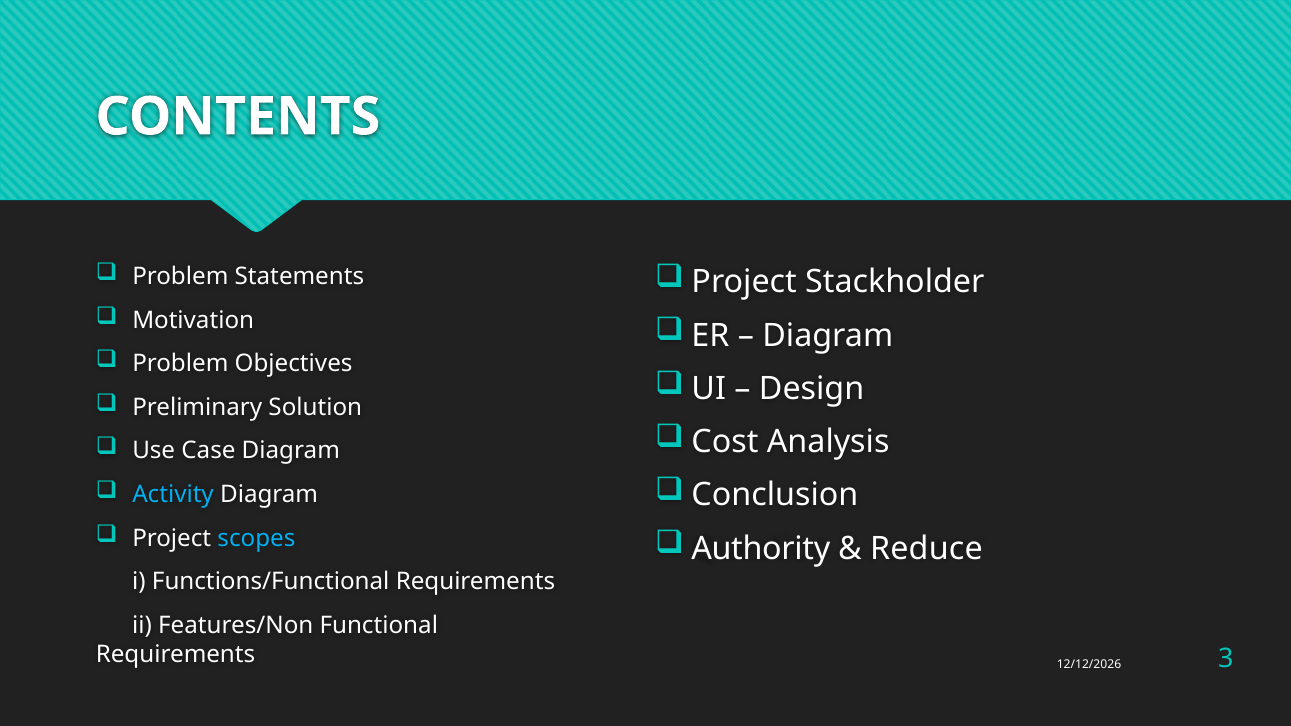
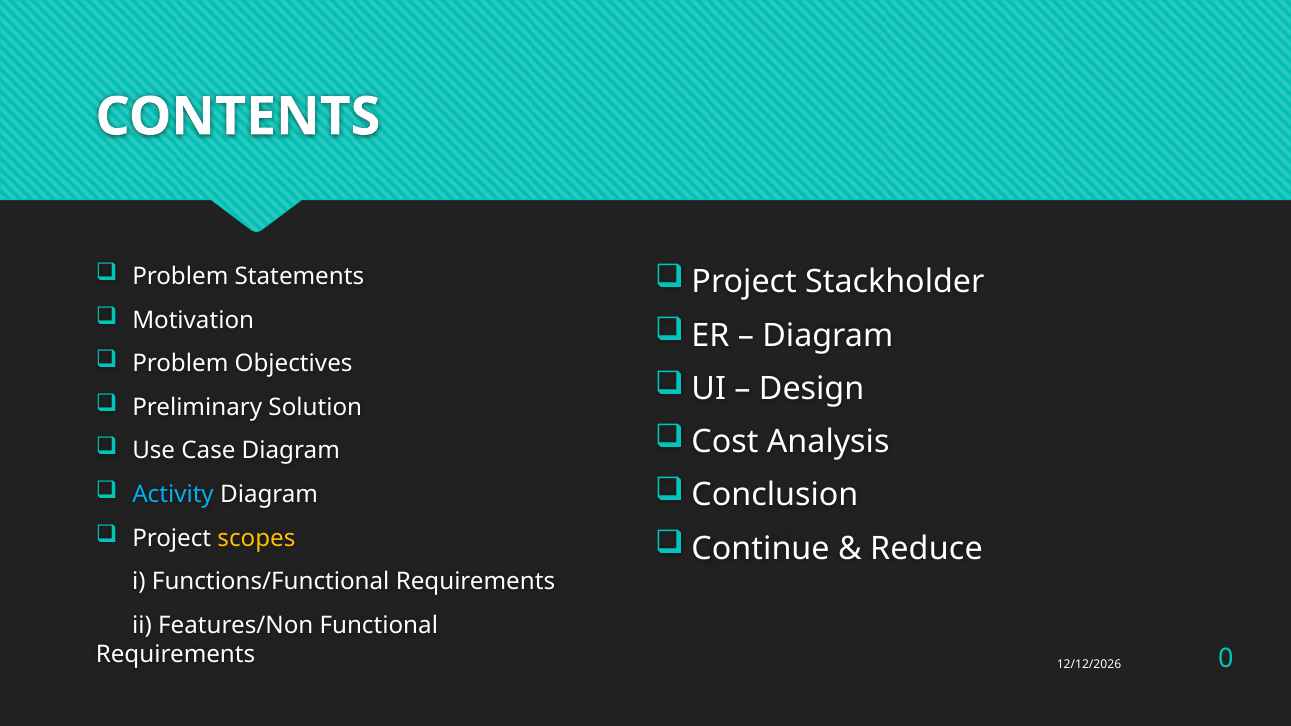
scopes colour: light blue -> yellow (256, 538)
Authority: Authority -> Continue (761, 548)
3: 3 -> 0 (1226, 658)
